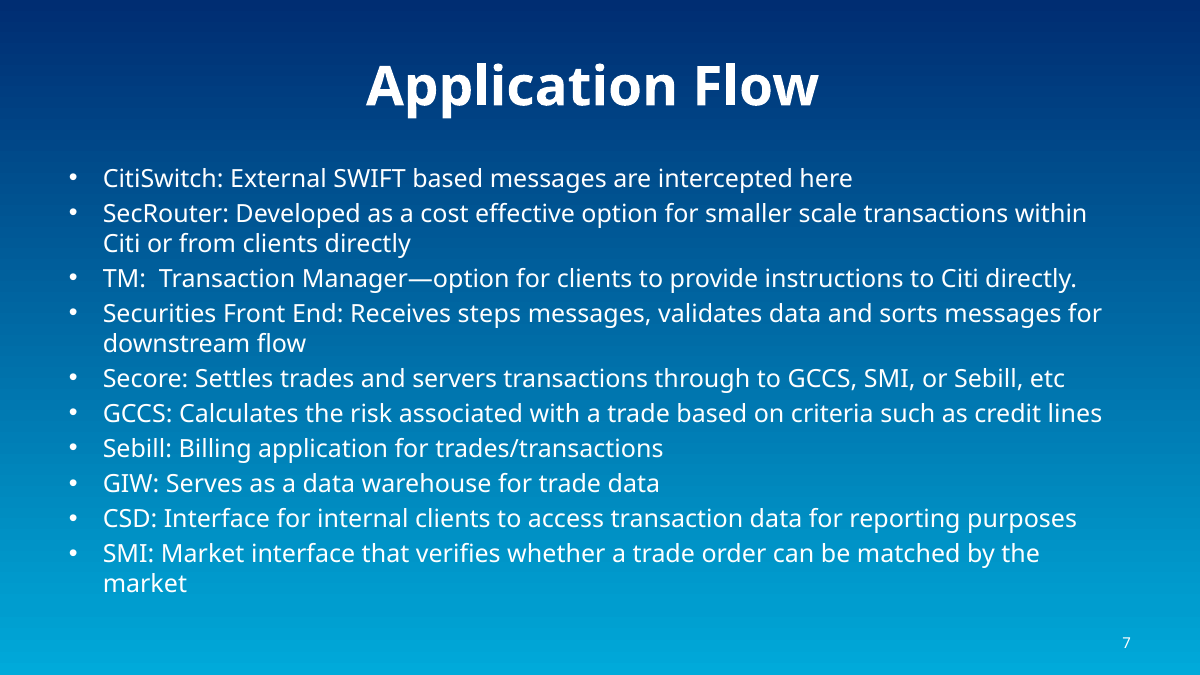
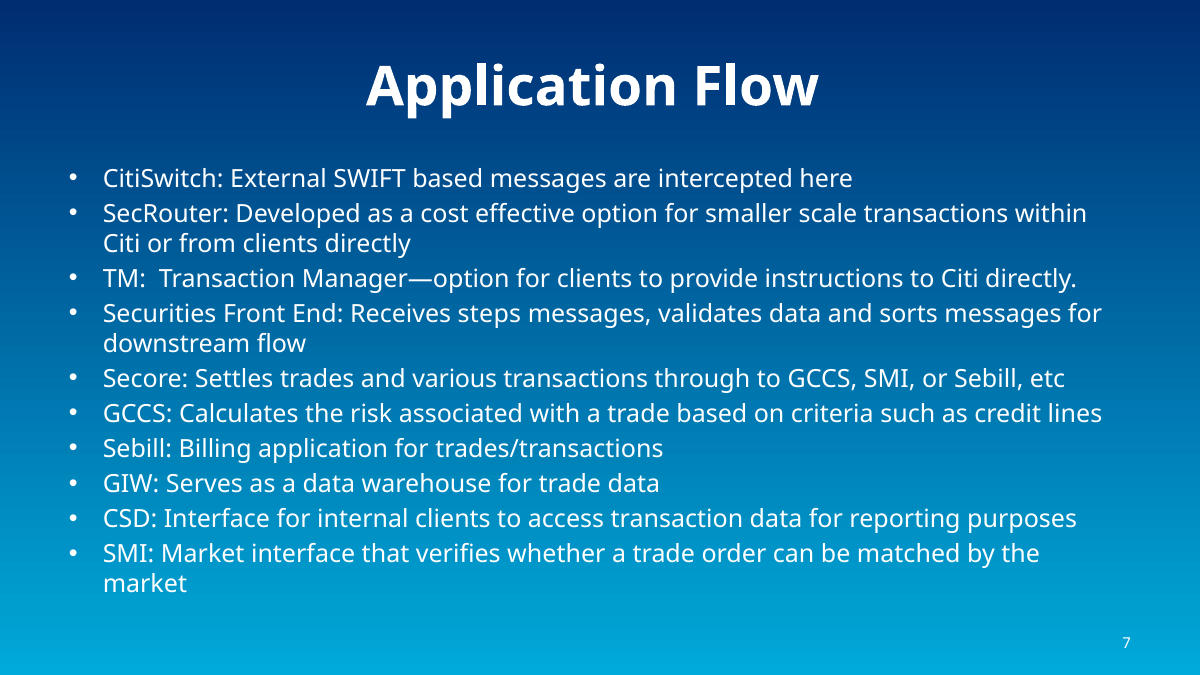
servers: servers -> various (455, 379)
